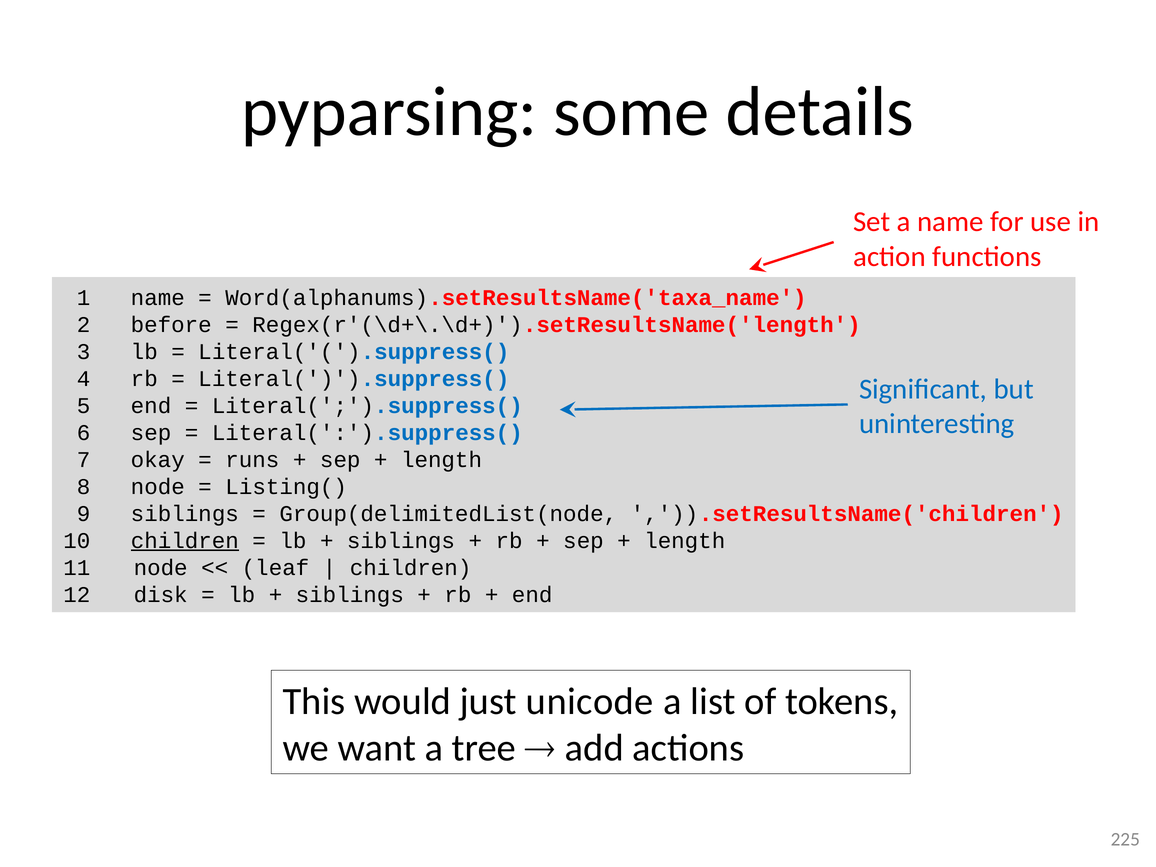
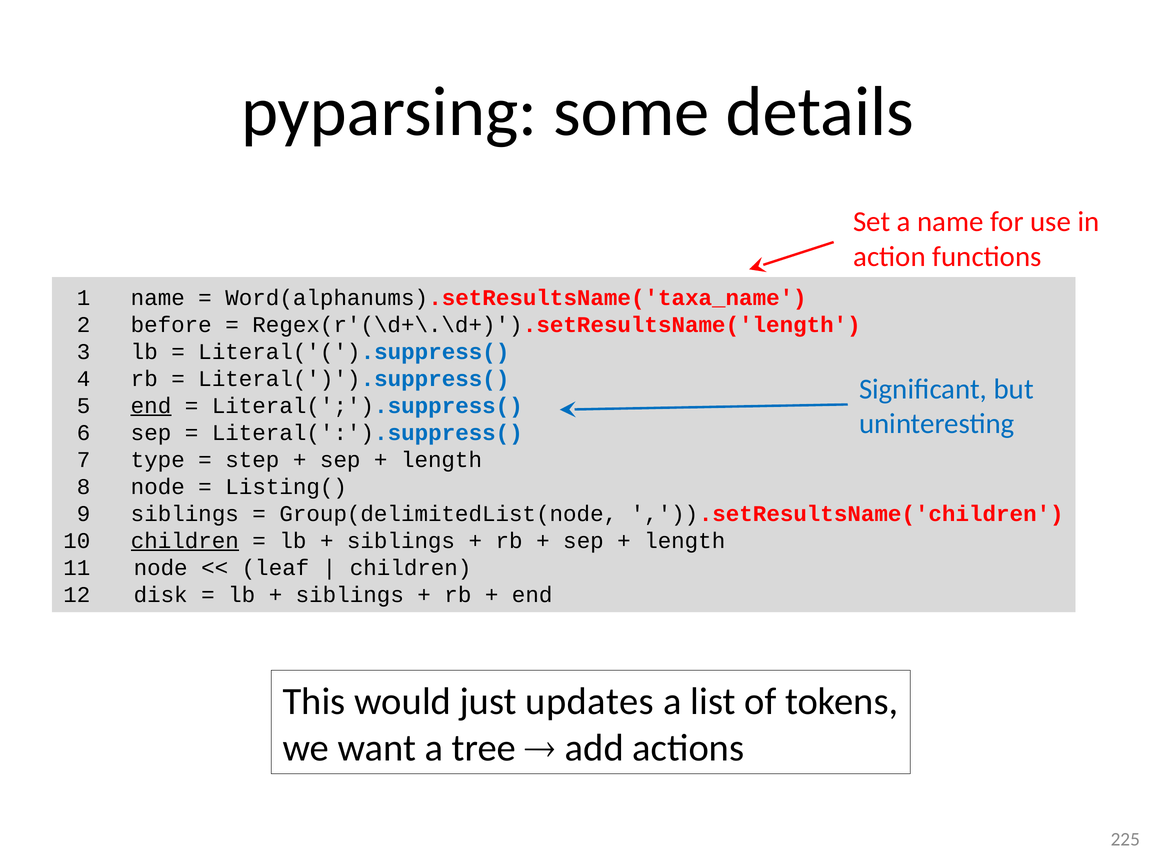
end underline: none -> present (151, 406)
okay: okay -> type (158, 460)
runs: runs -> step (252, 460)
unicode: unicode -> updates (590, 702)
